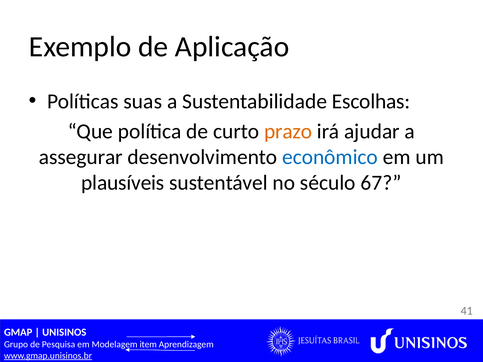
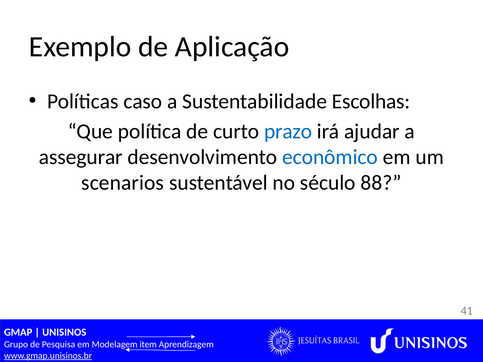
suas: suas -> caso (143, 101)
prazo colour: orange -> blue (288, 131)
plausíveis: plausíveis -> scenarios (123, 183)
67: 67 -> 88 (381, 183)
